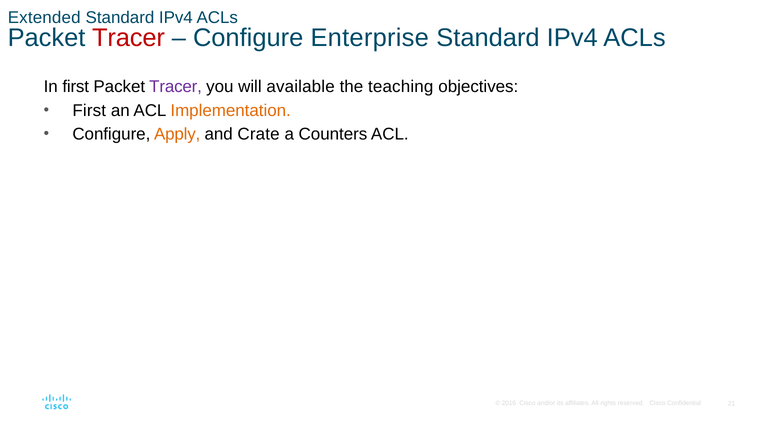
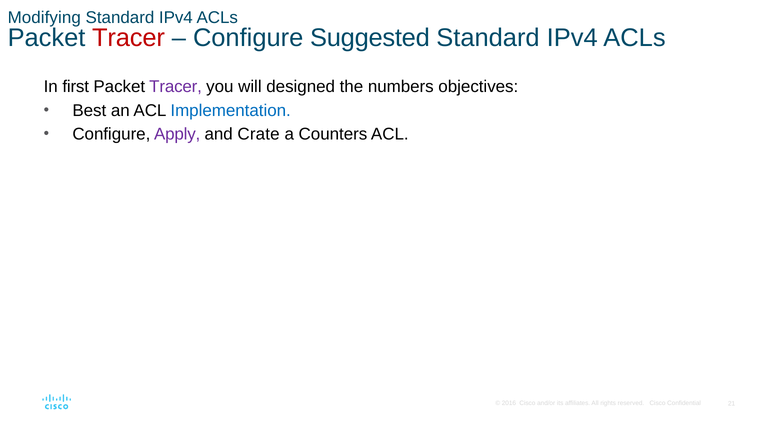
Extended: Extended -> Modifying (44, 18)
Enterprise: Enterprise -> Suggested (370, 38)
available: available -> designed (301, 87)
teaching: teaching -> numbers (401, 87)
First: First -> Best (89, 110)
Implementation colour: orange -> blue (231, 110)
Apply colour: orange -> purple (177, 134)
